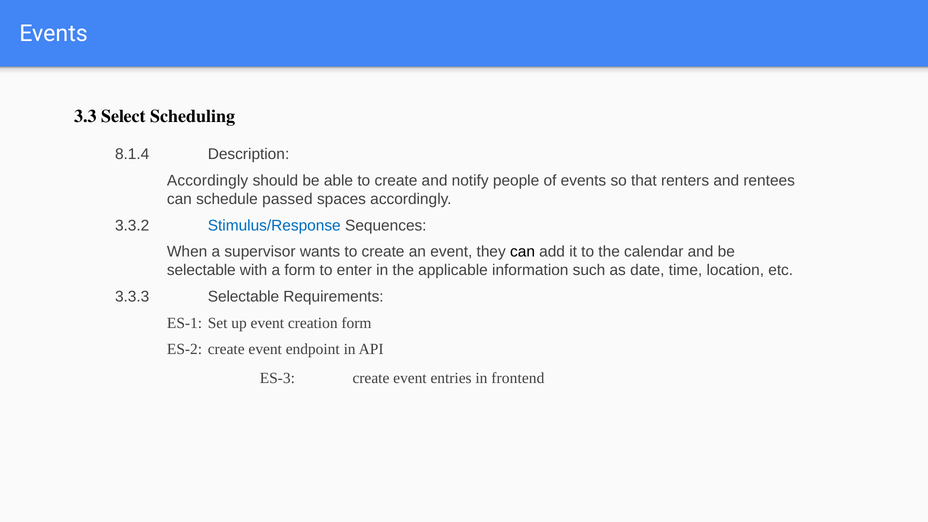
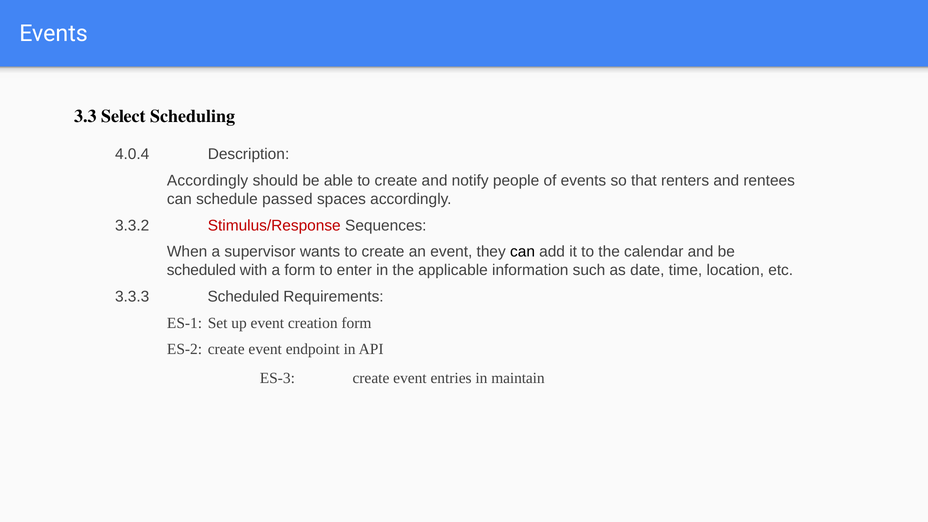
8.1.4: 8.1.4 -> 4.0.4 (132, 154)
Stimulus/Response colour: blue -> red (274, 225)
selectable: selectable -> scheduled (201, 270)
3.3.3 Selectable: Selectable -> Scheduled (243, 297)
frontend: frontend -> maintain (518, 378)
